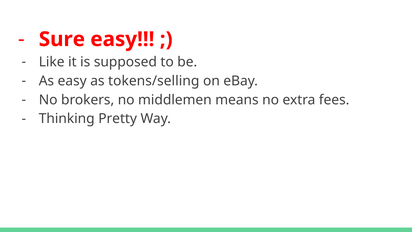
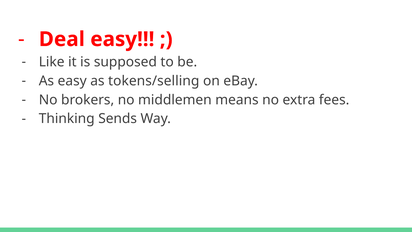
Sure: Sure -> Deal (62, 39)
Pretty: Pretty -> Sends (118, 119)
